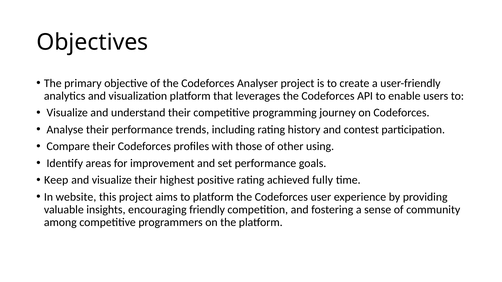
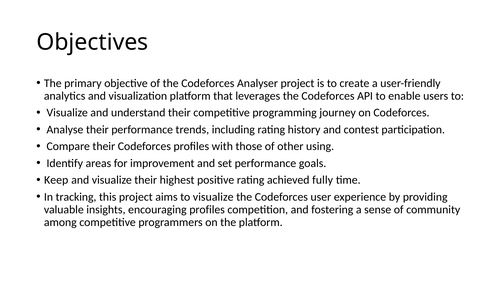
website: website -> tracking (76, 197)
to platform: platform -> visualize (213, 197)
encouraging friendly: friendly -> profiles (207, 210)
